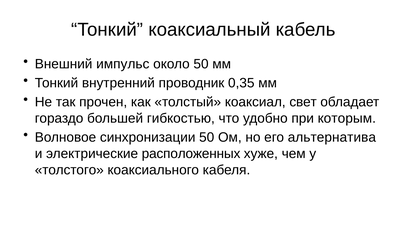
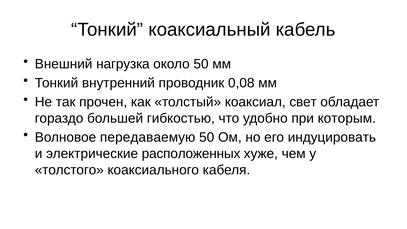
импульс: импульс -> нагрузка (123, 64)
0,35: 0,35 -> 0,08 (241, 83)
синхронизации: синхронизации -> передаваемую (148, 137)
альтернатива: альтернатива -> индуцировать (332, 137)
